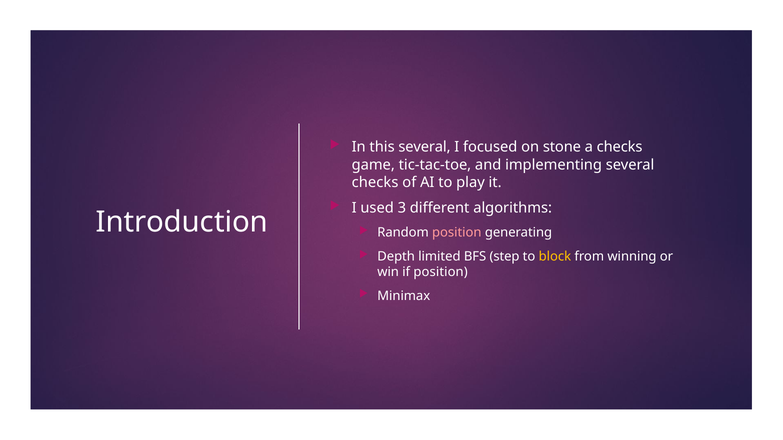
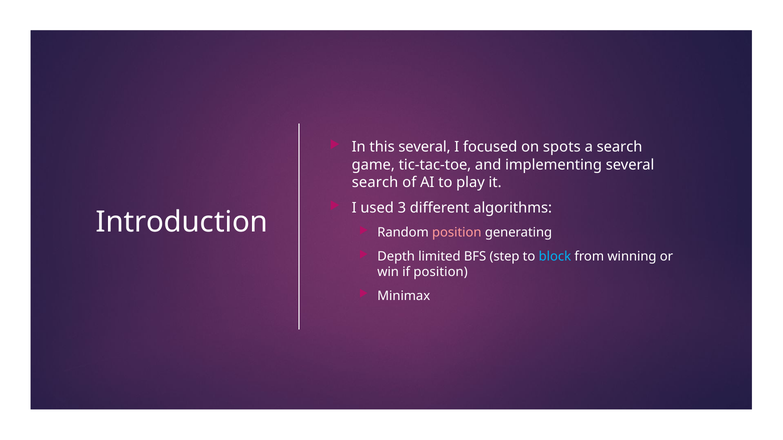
stone: stone -> spots (562, 147)
a checks: checks -> search (620, 147)
checks: checks -> search (375, 182)
block colour: yellow -> light blue (555, 257)
